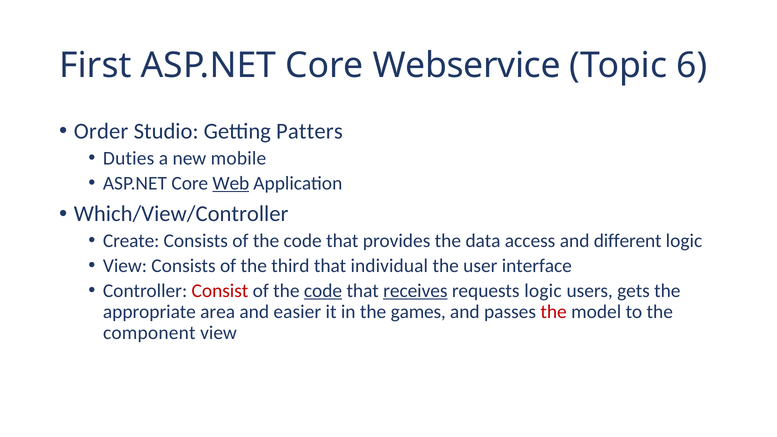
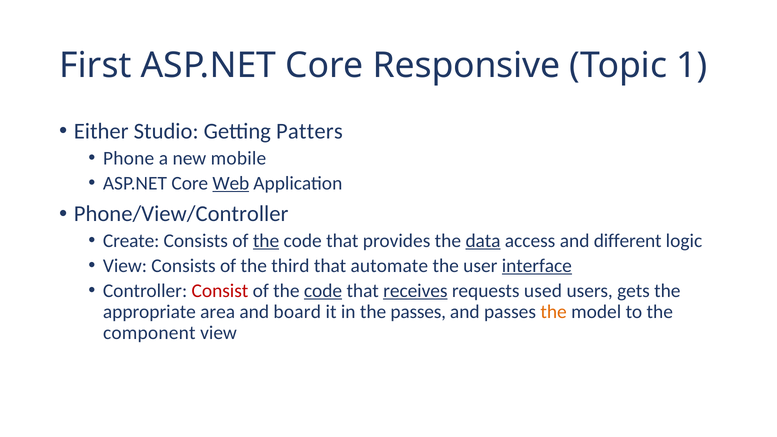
Webservice: Webservice -> Responsive (467, 65)
6: 6 -> 1 (692, 65)
Order: Order -> Either (101, 131)
Duties: Duties -> Phone (129, 158)
Which/View/Controller: Which/View/Controller -> Phone/View/Controller (181, 214)
the underline: none -> present (266, 241)
data underline: none -> present (483, 241)
individual: individual -> automate (389, 266)
interface underline: none -> present (537, 266)
requests logic: logic -> used (543, 291)
easier: easier -> board (297, 312)
the games: games -> passes (418, 312)
the colour: red -> orange (554, 312)
